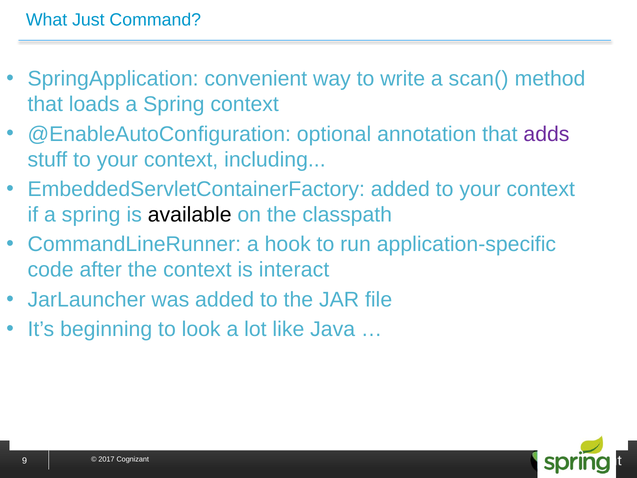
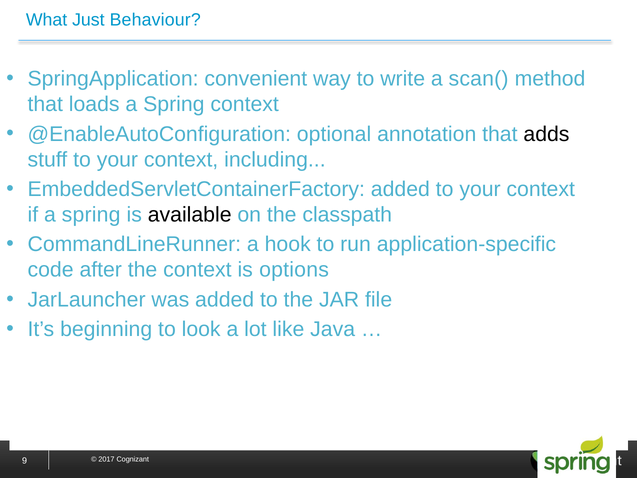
Command: Command -> Behaviour (155, 20)
adds colour: purple -> black (546, 134)
interact: interact -> options (294, 270)
